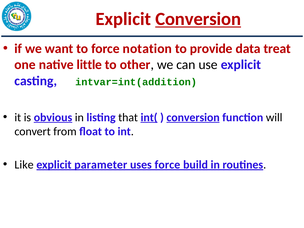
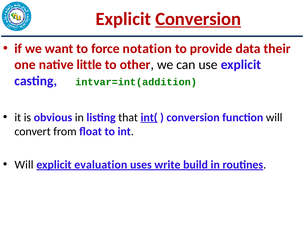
treat: treat -> their (277, 49)
obvious underline: present -> none (53, 117)
conversion underline: present -> none (193, 117)
Like: Like -> Will (24, 165)
parameter: parameter -> evaluation (101, 165)
uses force: force -> write (167, 165)
